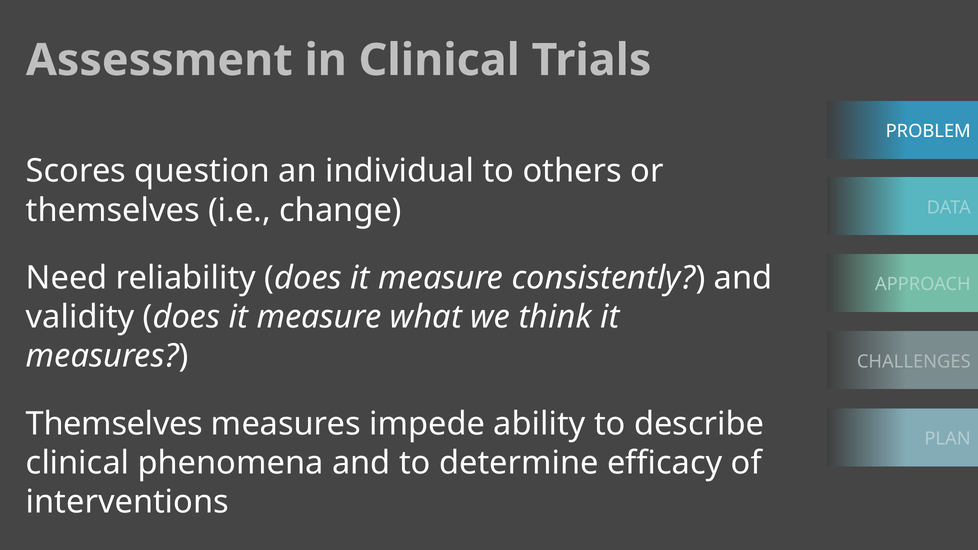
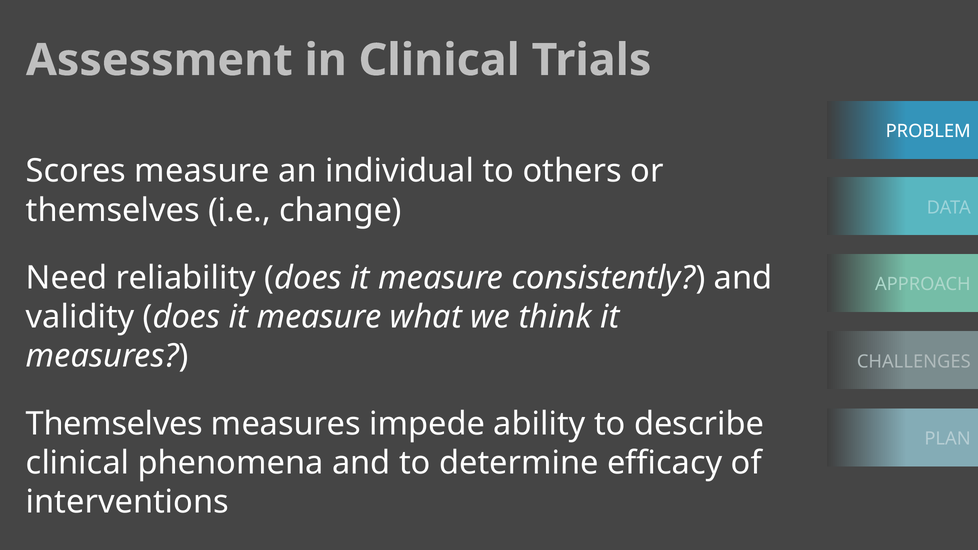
Scores question: question -> measure (202, 171)
